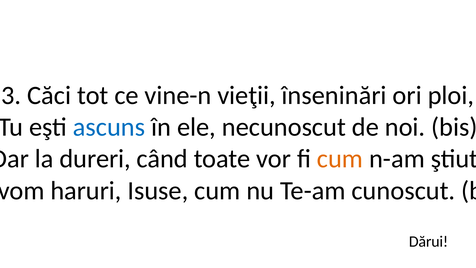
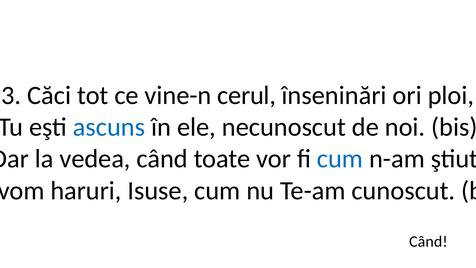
vieţii: vieţii -> cerul (247, 95)
dureri: dureri -> vedea (95, 159)
cum colour: orange -> blue (340, 159)
Dărui: Dărui -> Când (428, 241)
